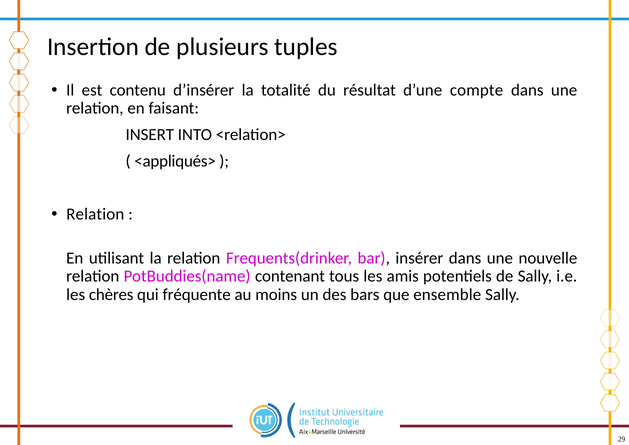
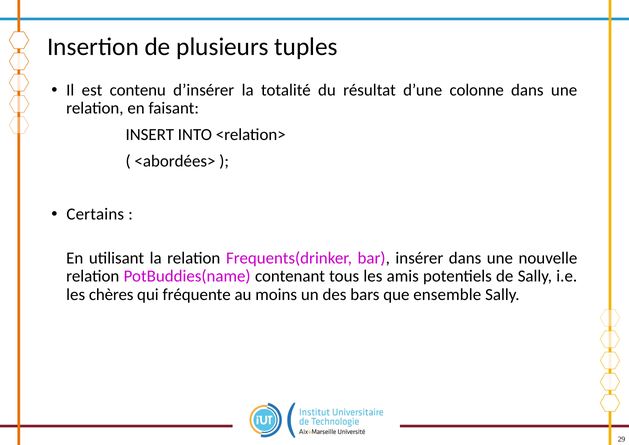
compte: compte -> colonne (477, 90)
<appliqués>: <appliqués> -> <abordées> (175, 161)
Relation: Relation -> Certains (95, 214)
